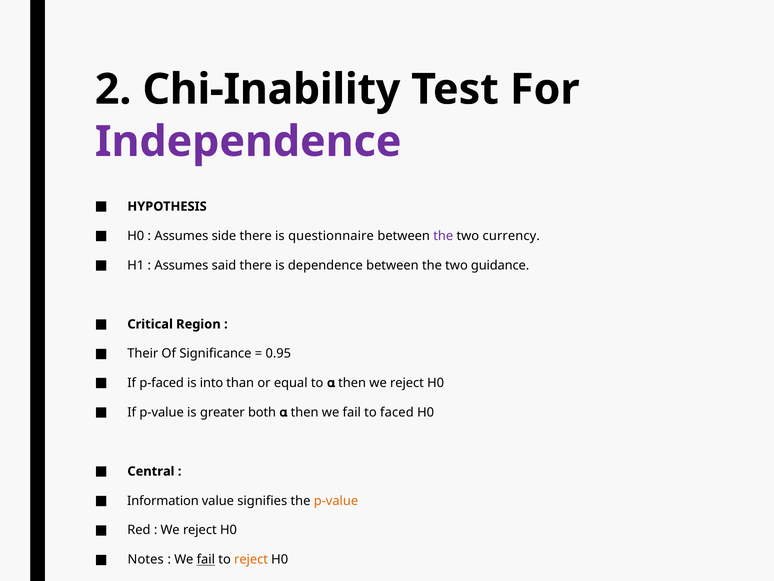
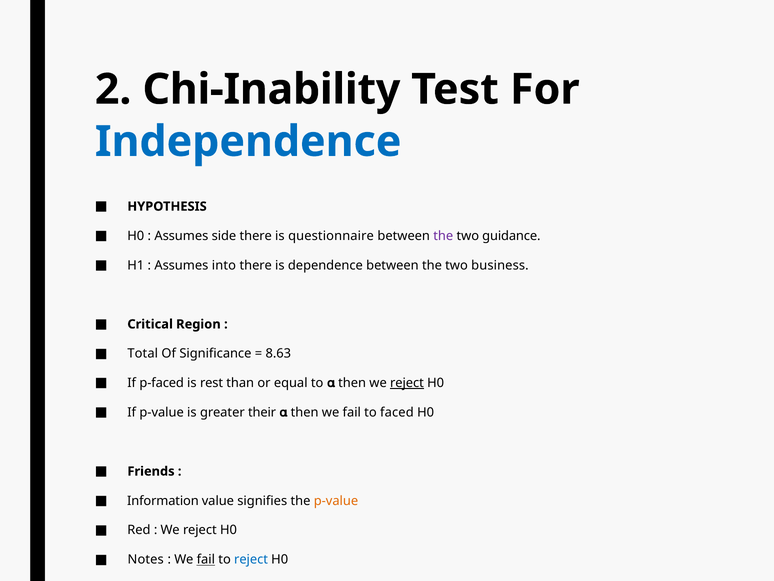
Independence colour: purple -> blue (248, 142)
currency: currency -> guidance (511, 236)
said: said -> into (224, 265)
guidance: guidance -> business (500, 265)
Their: Their -> Total (143, 353)
0.95: 0.95 -> 8.63 (278, 353)
into: into -> rest (212, 383)
reject underline: none -> present (407, 383)
both: both -> their (262, 412)
Central: Central -> Friends (151, 471)
reject colour: orange -> blue (251, 559)
